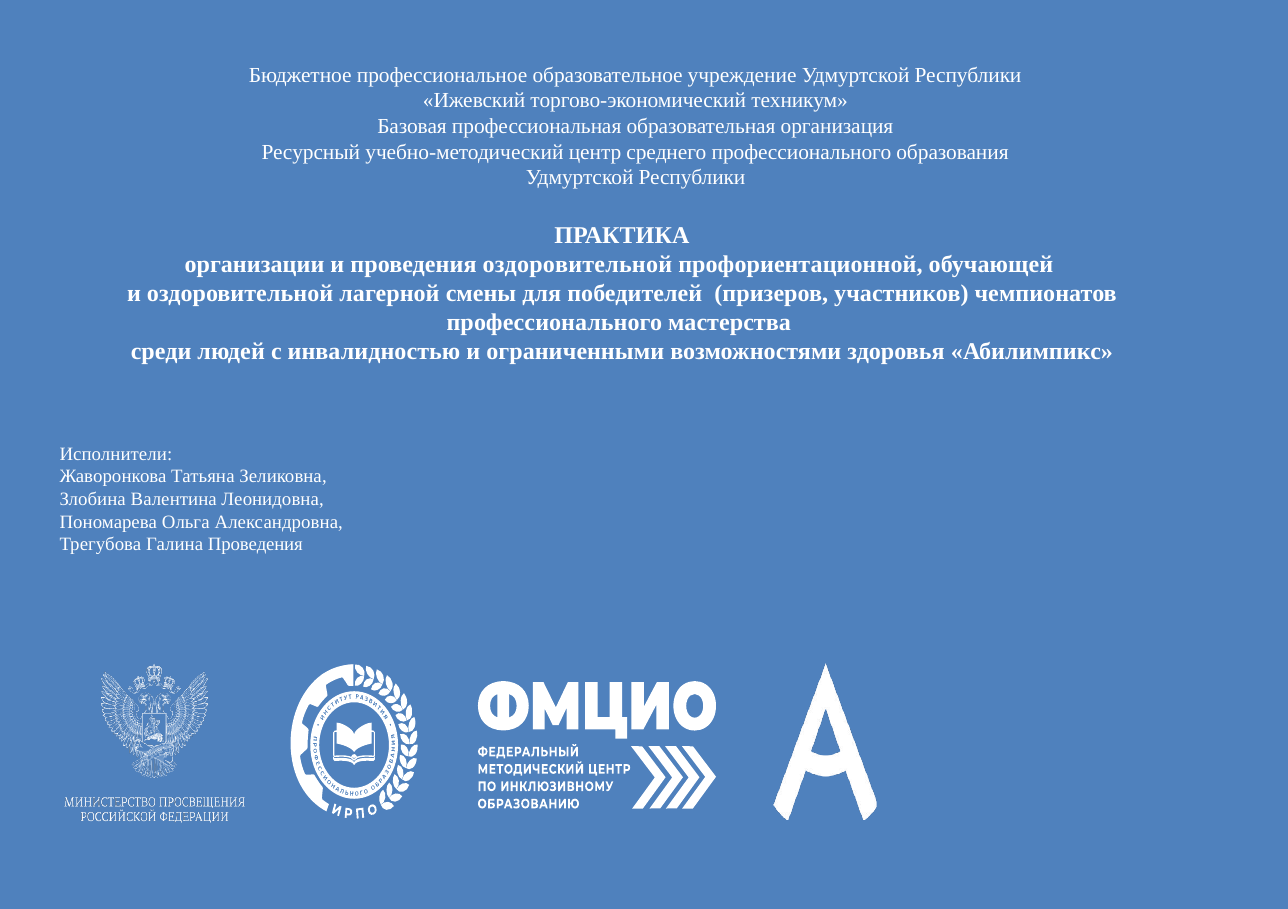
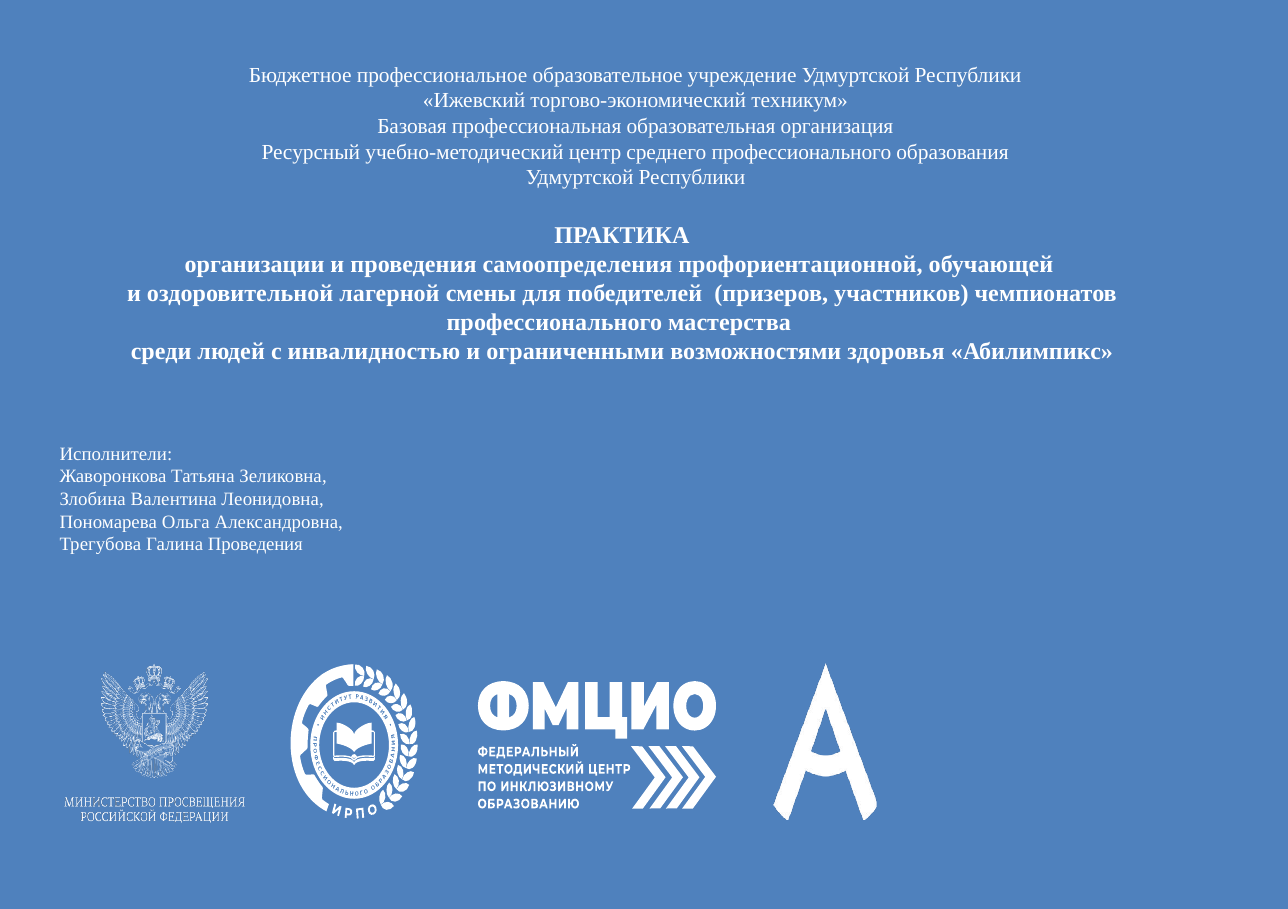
проведения оздоровительной: оздоровительной -> самоопределения (577, 265)
